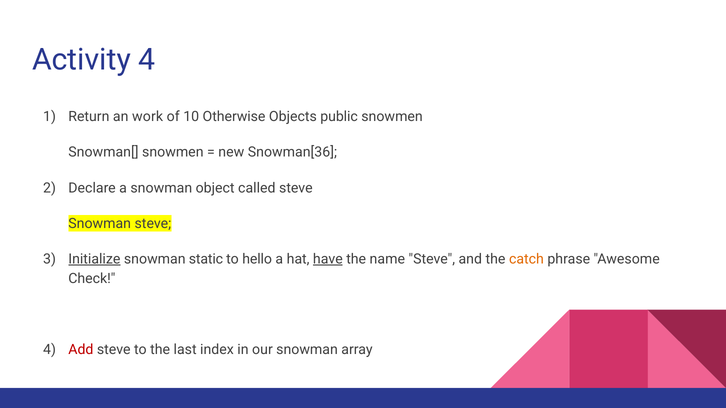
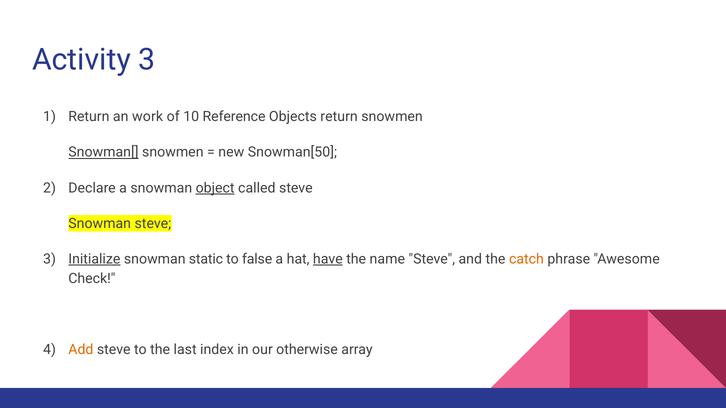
Activity 4: 4 -> 3 (147, 60)
Otherwise: Otherwise -> Reference (234, 117)
Objects public: public -> return (339, 117)
Snowman[ underline: none -> present (103, 152)
Snowman[36: Snowman[36 -> Snowman[50 (292, 152)
object underline: none -> present (215, 188)
hello: hello -> false (257, 259)
Add colour: red -> orange (81, 350)
our snowman: snowman -> otherwise (307, 350)
